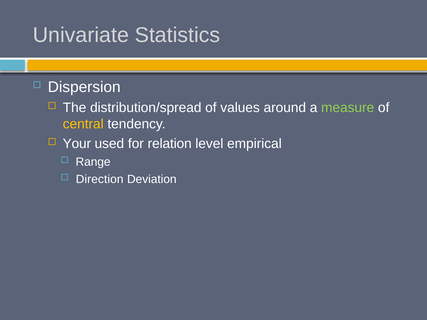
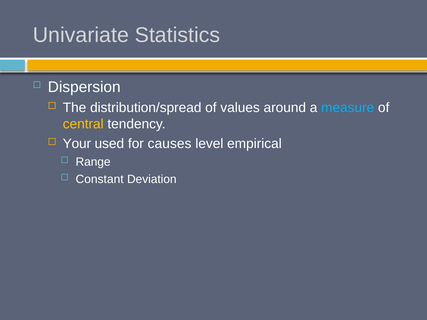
measure colour: light green -> light blue (348, 108)
relation: relation -> causes (170, 144)
Direction: Direction -> Constant (100, 179)
